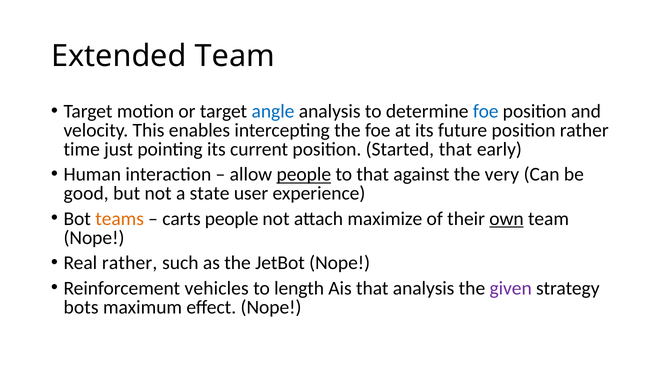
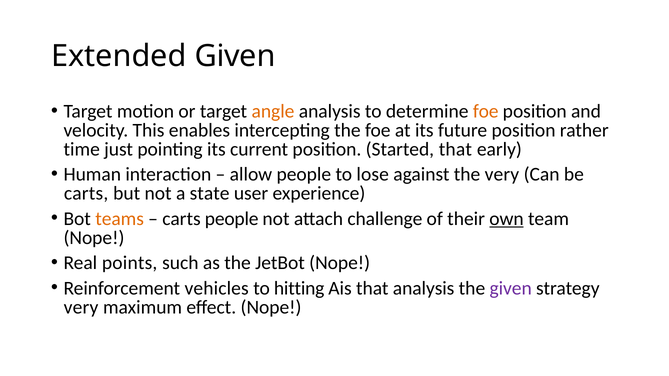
Extended Team: Team -> Given (235, 56)
angle colour: blue -> orange (273, 111)
foe colour: blue -> orange (486, 111)
people underline: present -> none (304, 175)
to that: that -> lose (373, 175)
good: good -> carts (86, 194)
maximize: maximize -> challenge (385, 219)
Real rather: rather -> points (130, 263)
length: length -> hitting (299, 288)
bots: bots -> very (81, 307)
